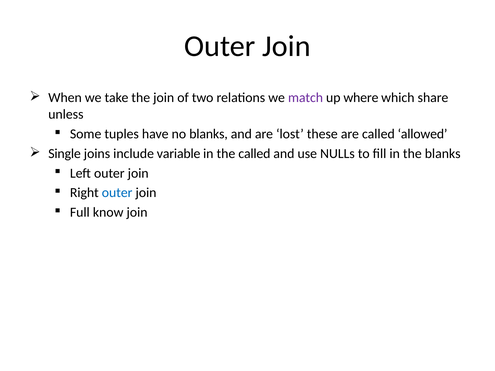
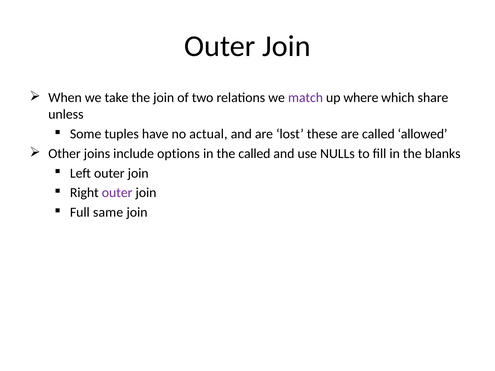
no blanks: blanks -> actual (208, 134)
Single: Single -> Other (64, 154)
variable: variable -> options (178, 154)
outer colour: blue -> purple (117, 193)
know: know -> same (108, 212)
